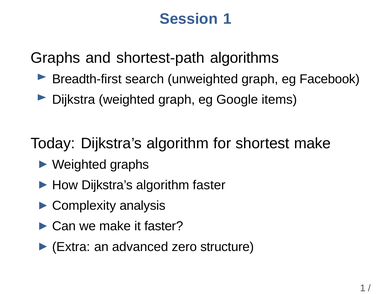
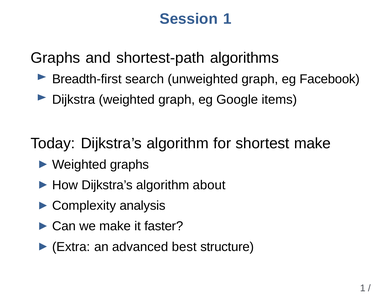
algorithm faster: faster -> about (209, 185)
zero: zero -> best (184, 247)
